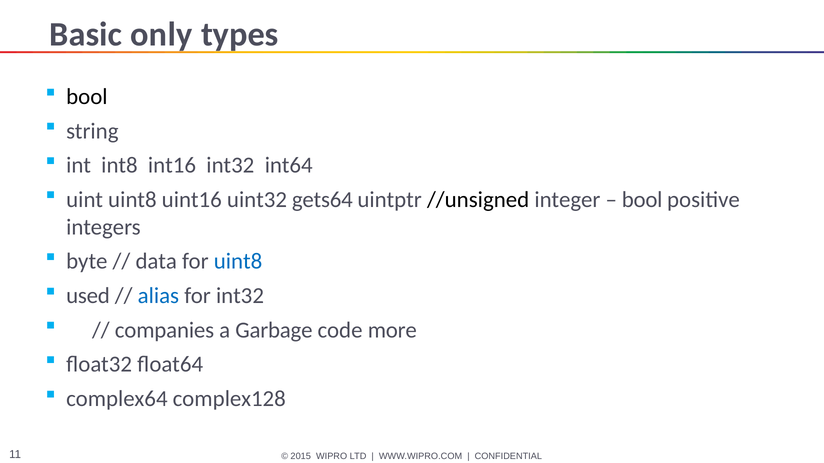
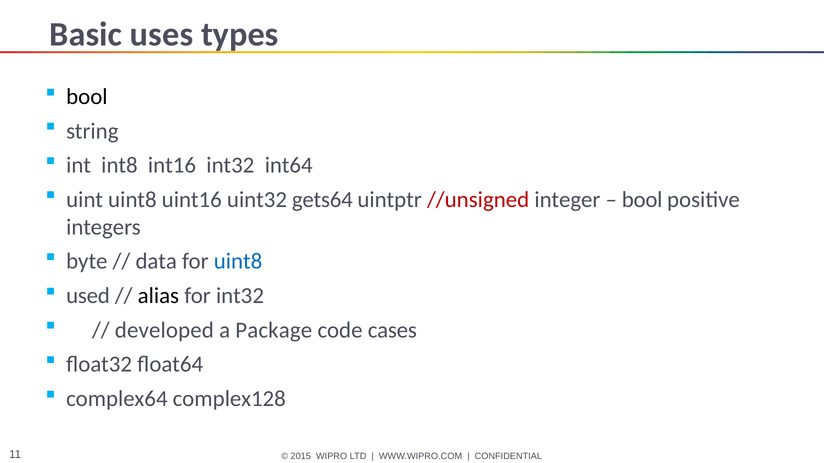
only: only -> uses (161, 35)
//unsigned colour: black -> red (478, 200)
alias colour: blue -> black (158, 296)
companies: companies -> developed (164, 330)
Garbage: Garbage -> Package (274, 330)
more: more -> cases (392, 330)
